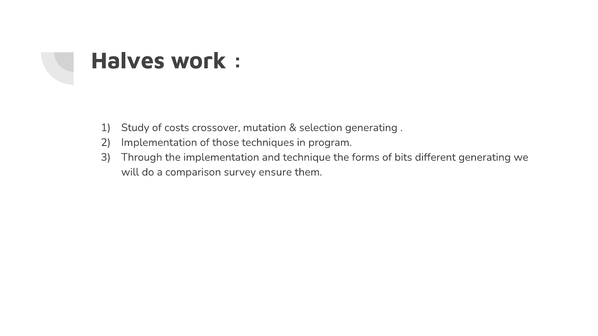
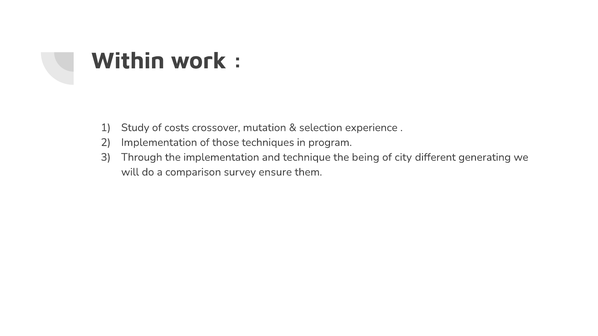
Halves: Halves -> Within (128, 61)
selection generating: generating -> experience (371, 128)
forms: forms -> being (366, 157)
bits: bits -> city (403, 157)
